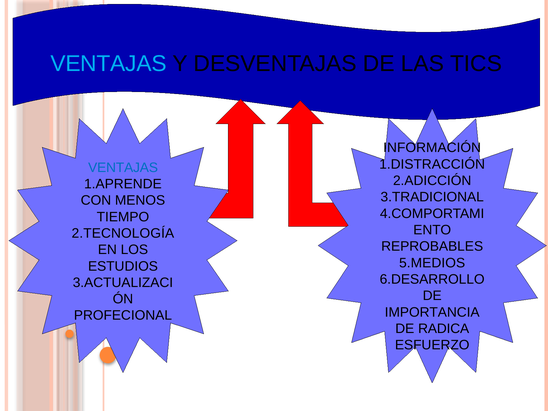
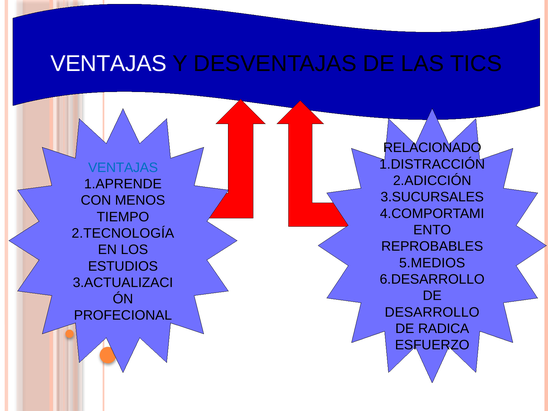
VENTAJAS colour: light blue -> white (109, 63)
INFORMACIÓN: INFORMACIÓN -> RELACIONADO (432, 148)
3.TRADICIONAL: 3.TRADICIONAL -> 3.SUCURSALES (432, 197)
IMPORTANCIA: IMPORTANCIA -> DESARROLLO (432, 312)
